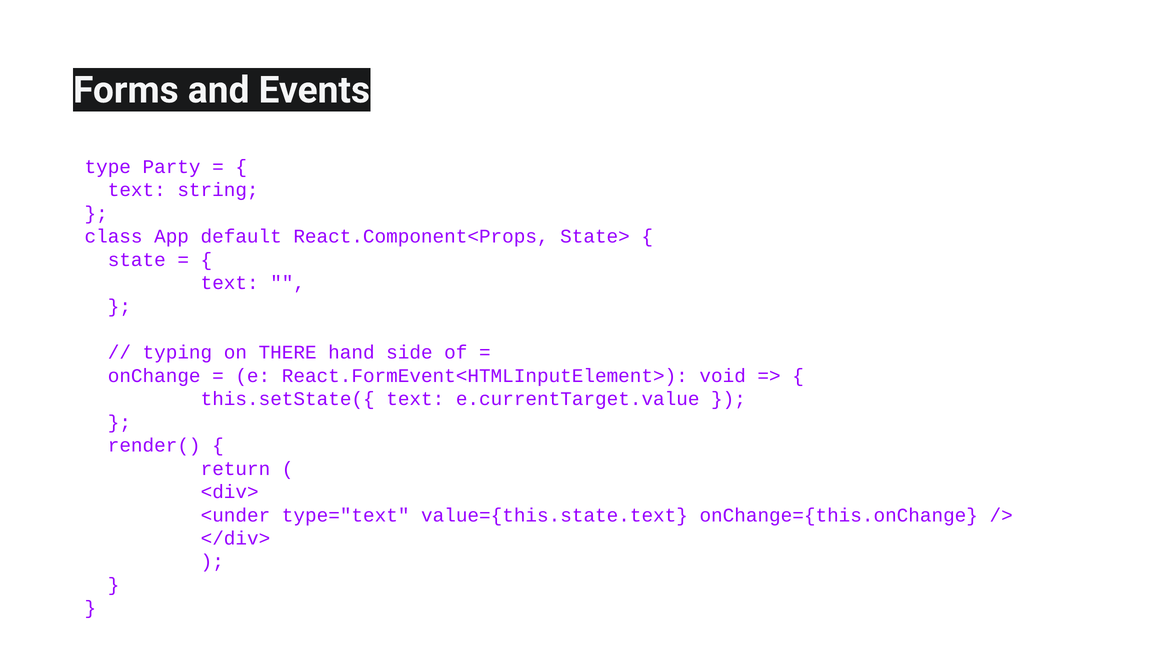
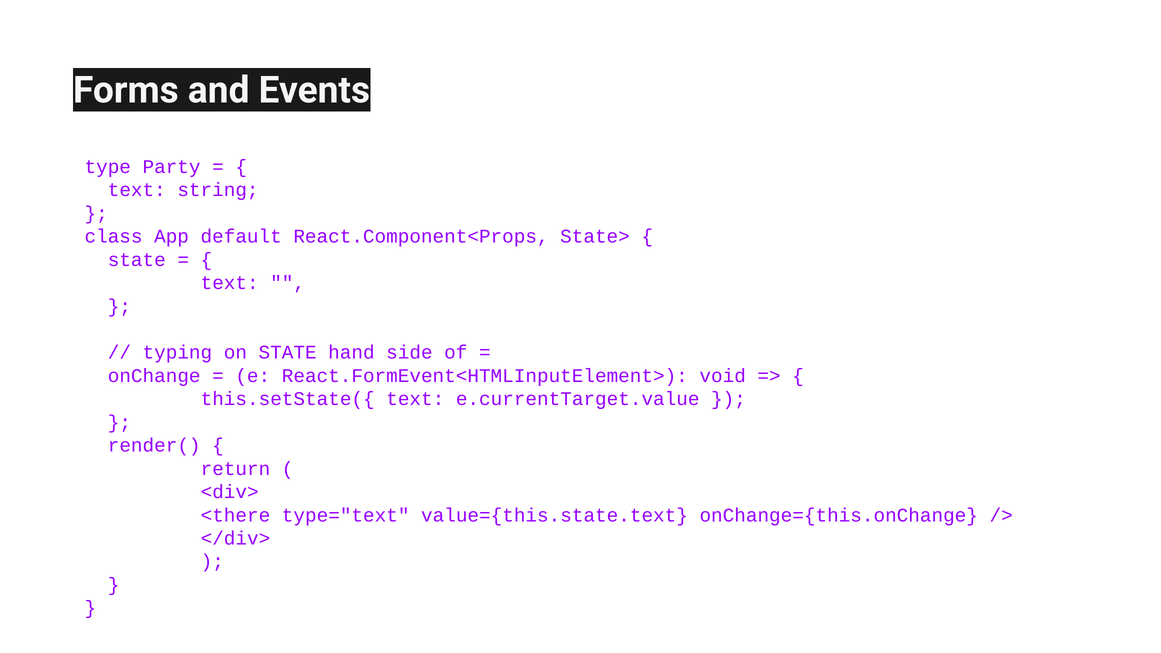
on THERE: THERE -> STATE (288, 353)
<under: <under -> <there (235, 515)
